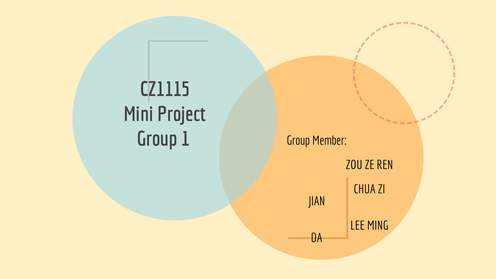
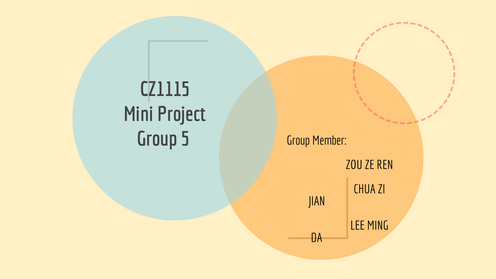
1: 1 -> 5 (186, 139)
